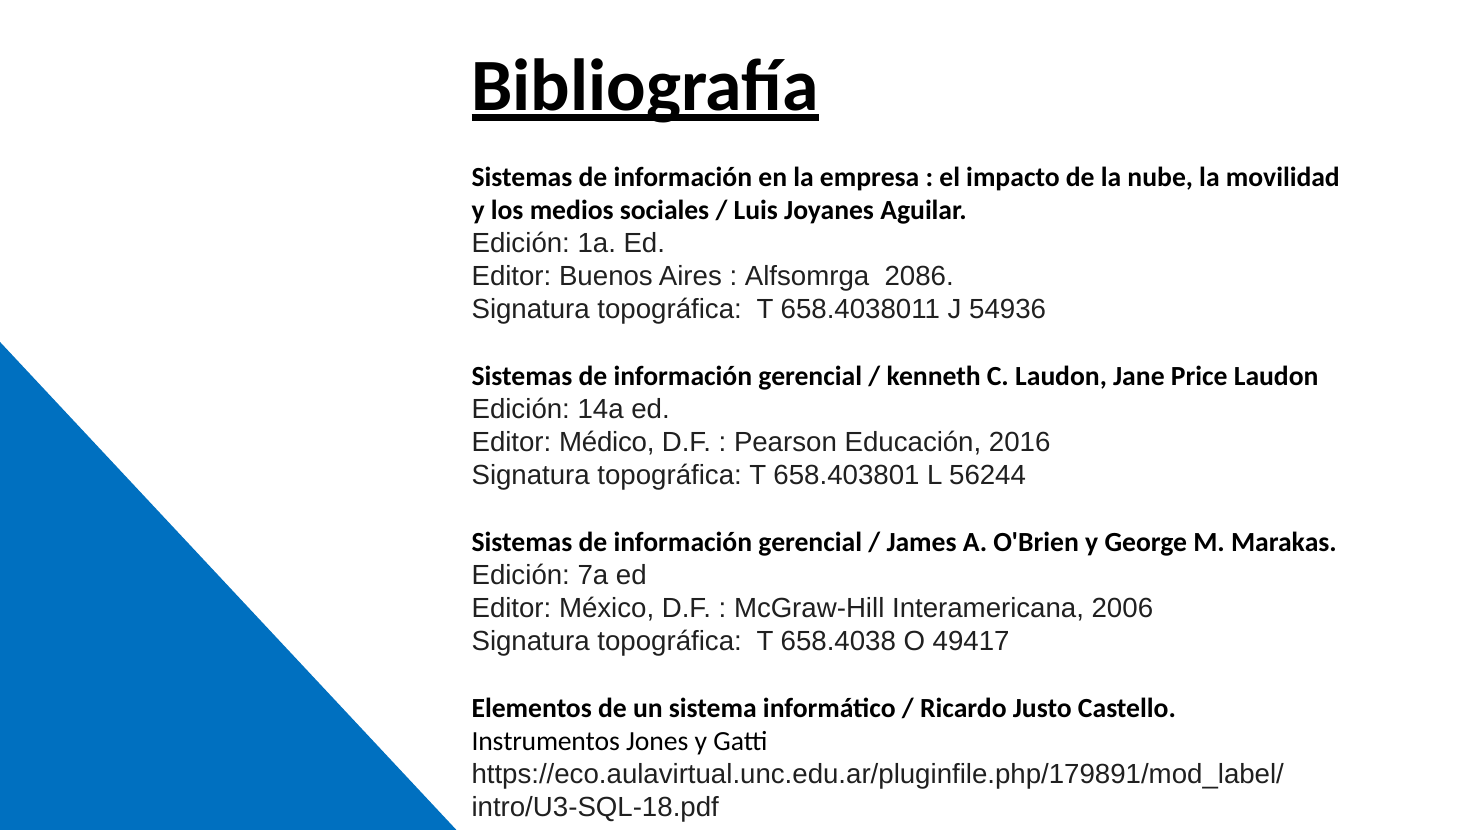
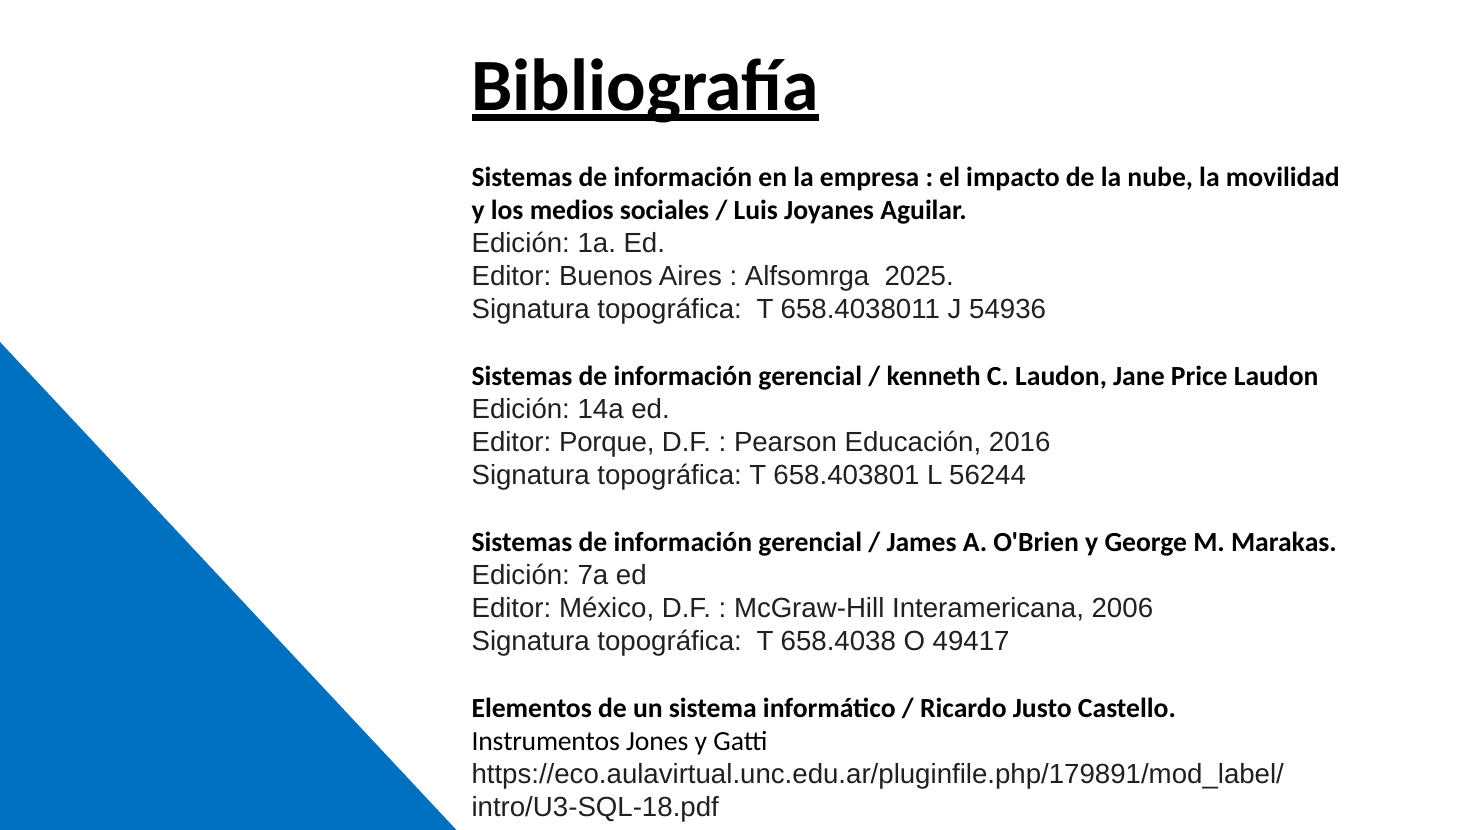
2086: 2086 -> 2025 (919, 276)
Médico: Médico -> Porque (607, 442)
